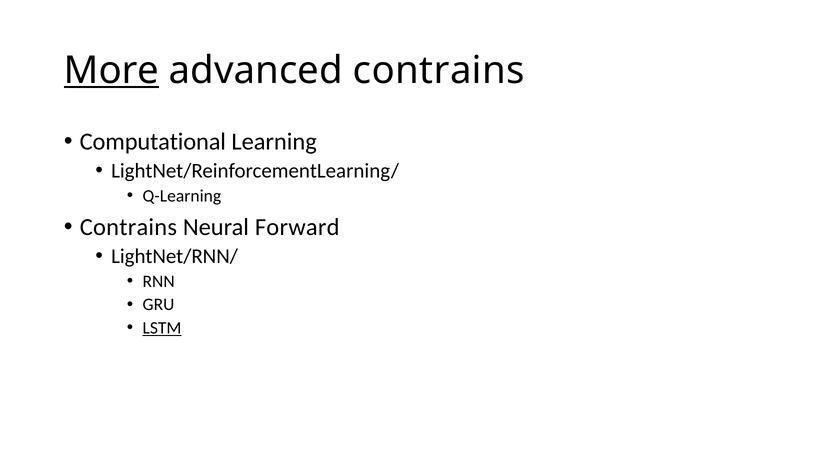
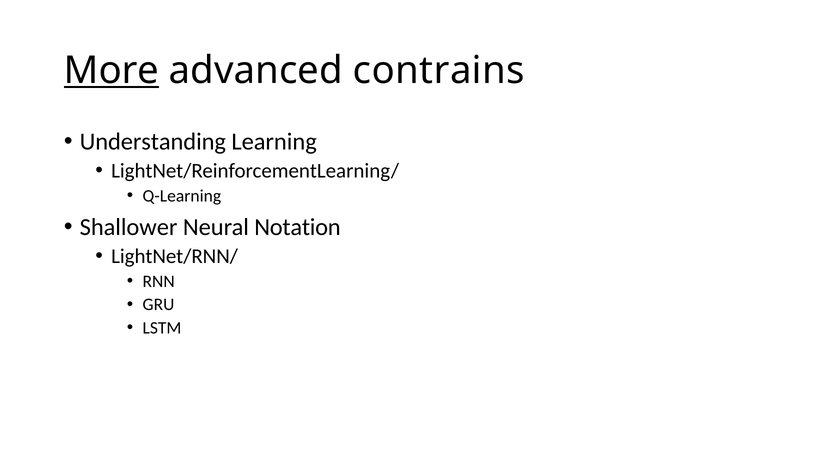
Computational: Computational -> Understanding (153, 142)
Contrains: Contrains -> Shallower (129, 227)
Forward: Forward -> Notation (297, 227)
LSTM underline: present -> none (162, 328)
